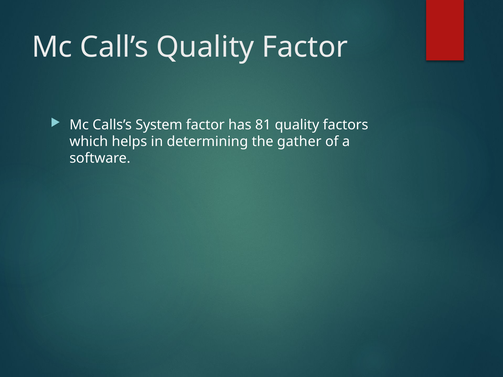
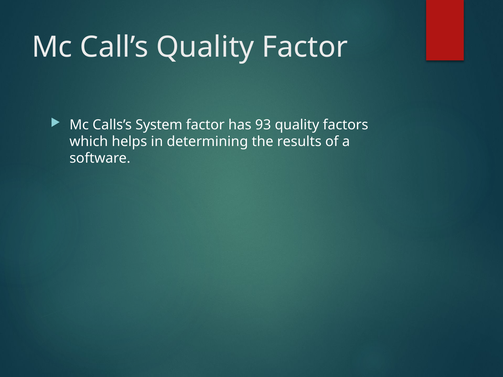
81: 81 -> 93 (263, 125)
gather: gather -> results (299, 142)
